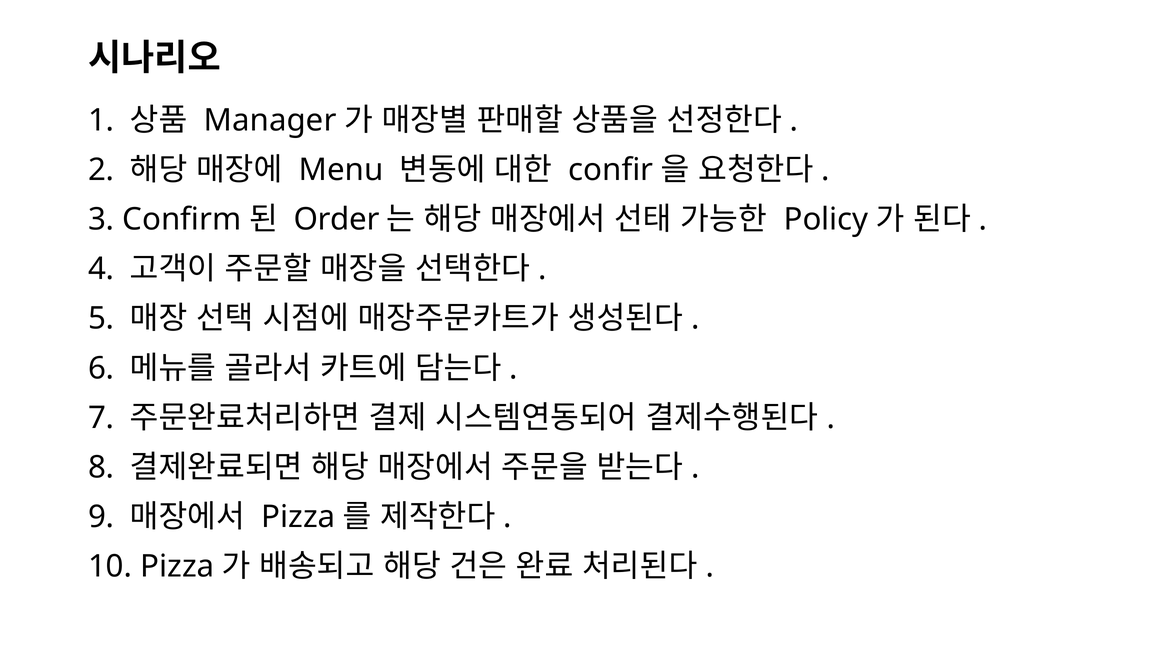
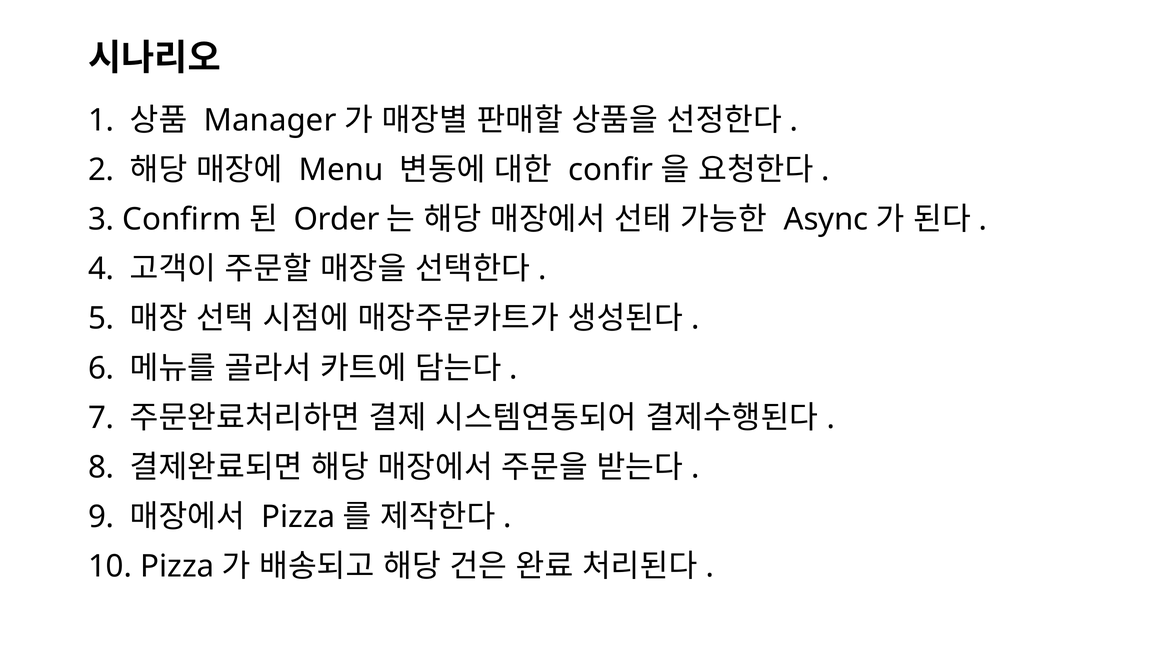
Policy: Policy -> Async (826, 219)
